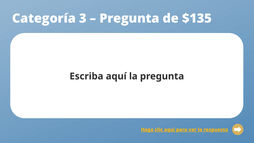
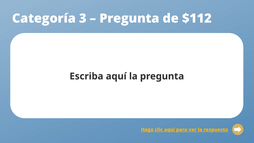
$135: $135 -> $112 (197, 18)
